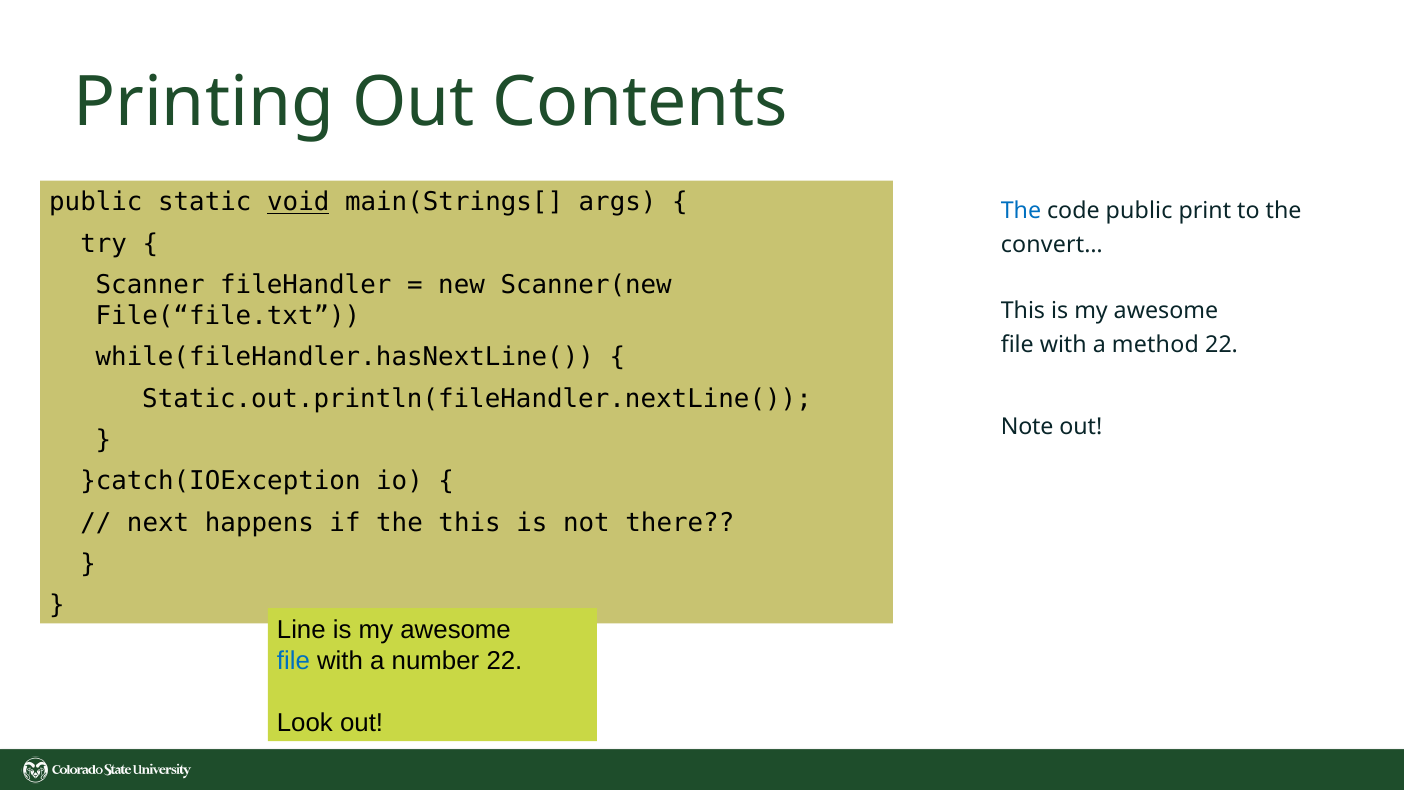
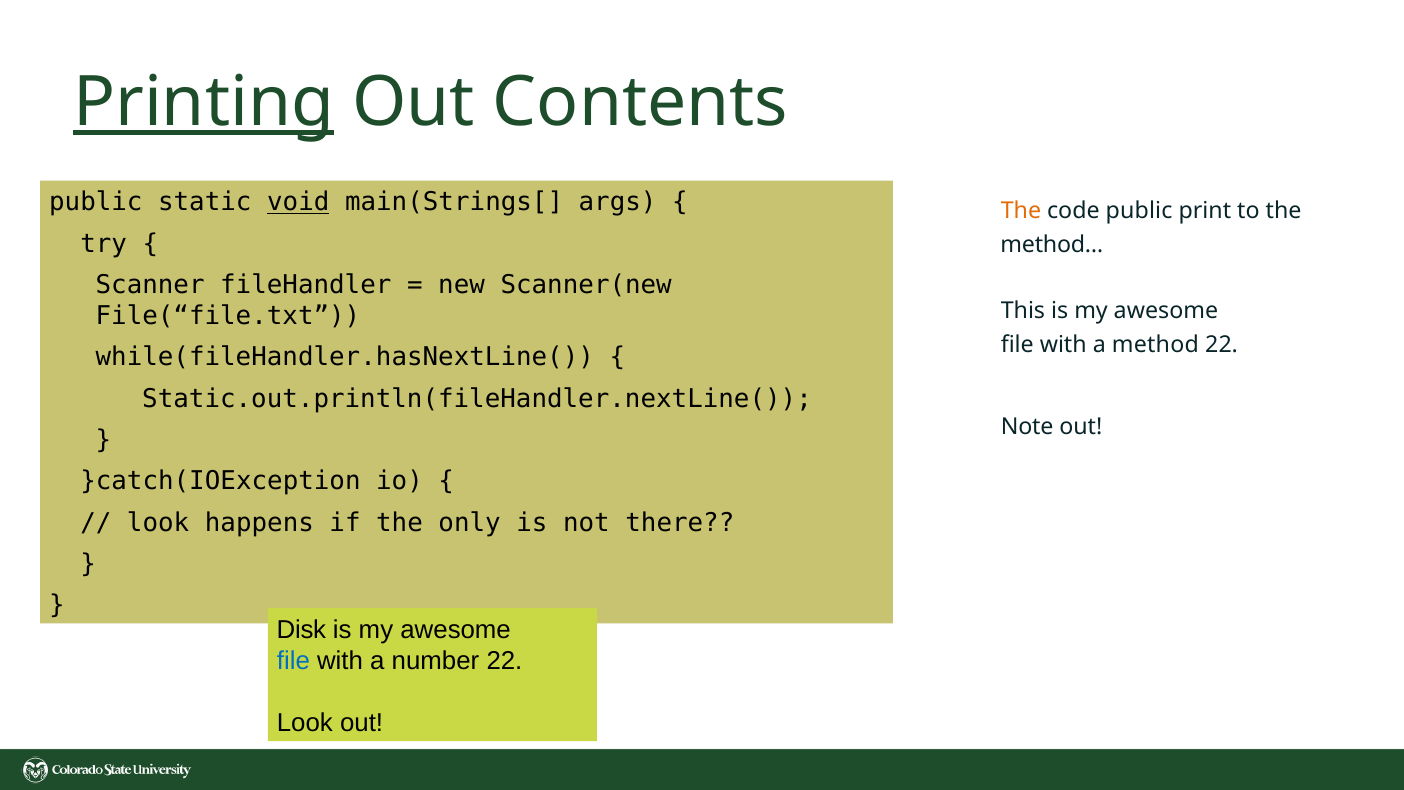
Printing underline: none -> present (204, 102)
The colour: blue -> orange (1021, 211)
convert…: convert… -> method… (1052, 244)
next: next -> look (158, 522)
the this: this -> only (470, 522)
Line: Line -> Disk (301, 630)
